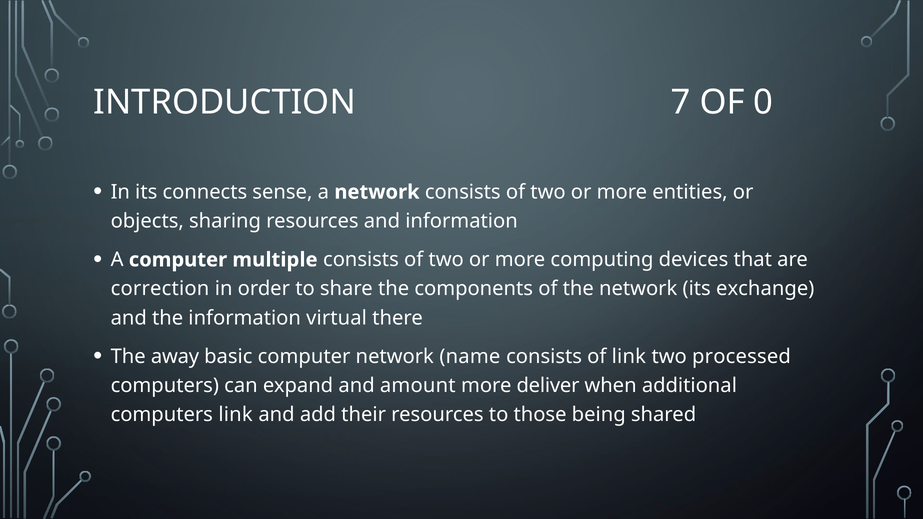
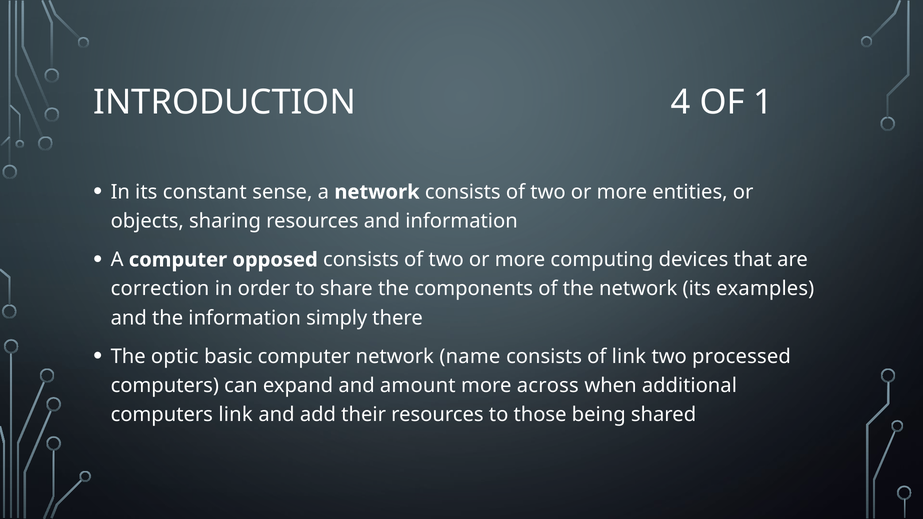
7: 7 -> 4 (681, 103)
0: 0 -> 1 (763, 103)
connects: connects -> constant (205, 192)
multiple: multiple -> opposed (275, 260)
exchange: exchange -> examples (765, 289)
virtual: virtual -> simply (337, 318)
away: away -> optic (175, 357)
deliver: deliver -> across (548, 386)
